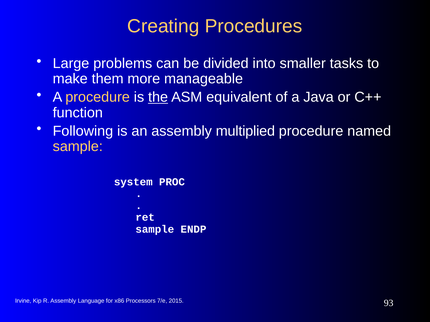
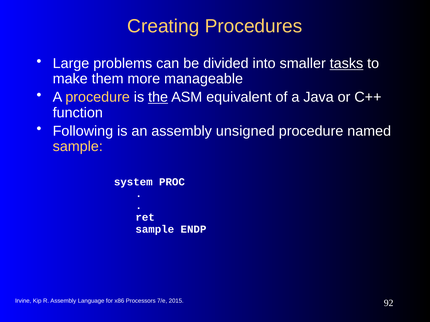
tasks underline: none -> present (346, 64)
multiplied: multiplied -> unsigned (245, 131)
93: 93 -> 92 (389, 303)
